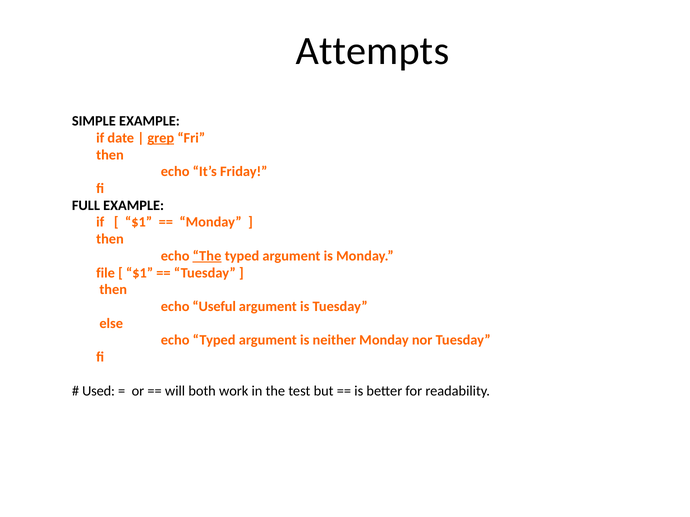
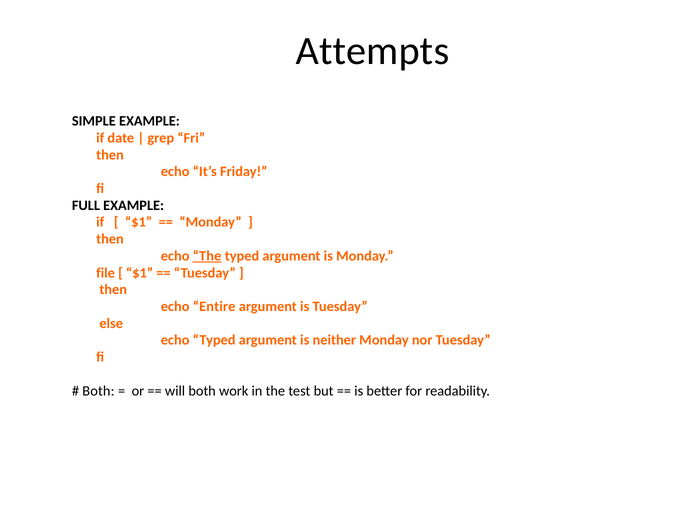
grep underline: present -> none (161, 138)
Useful: Useful -> Entire (214, 307)
Used: Used -> Both (98, 391)
